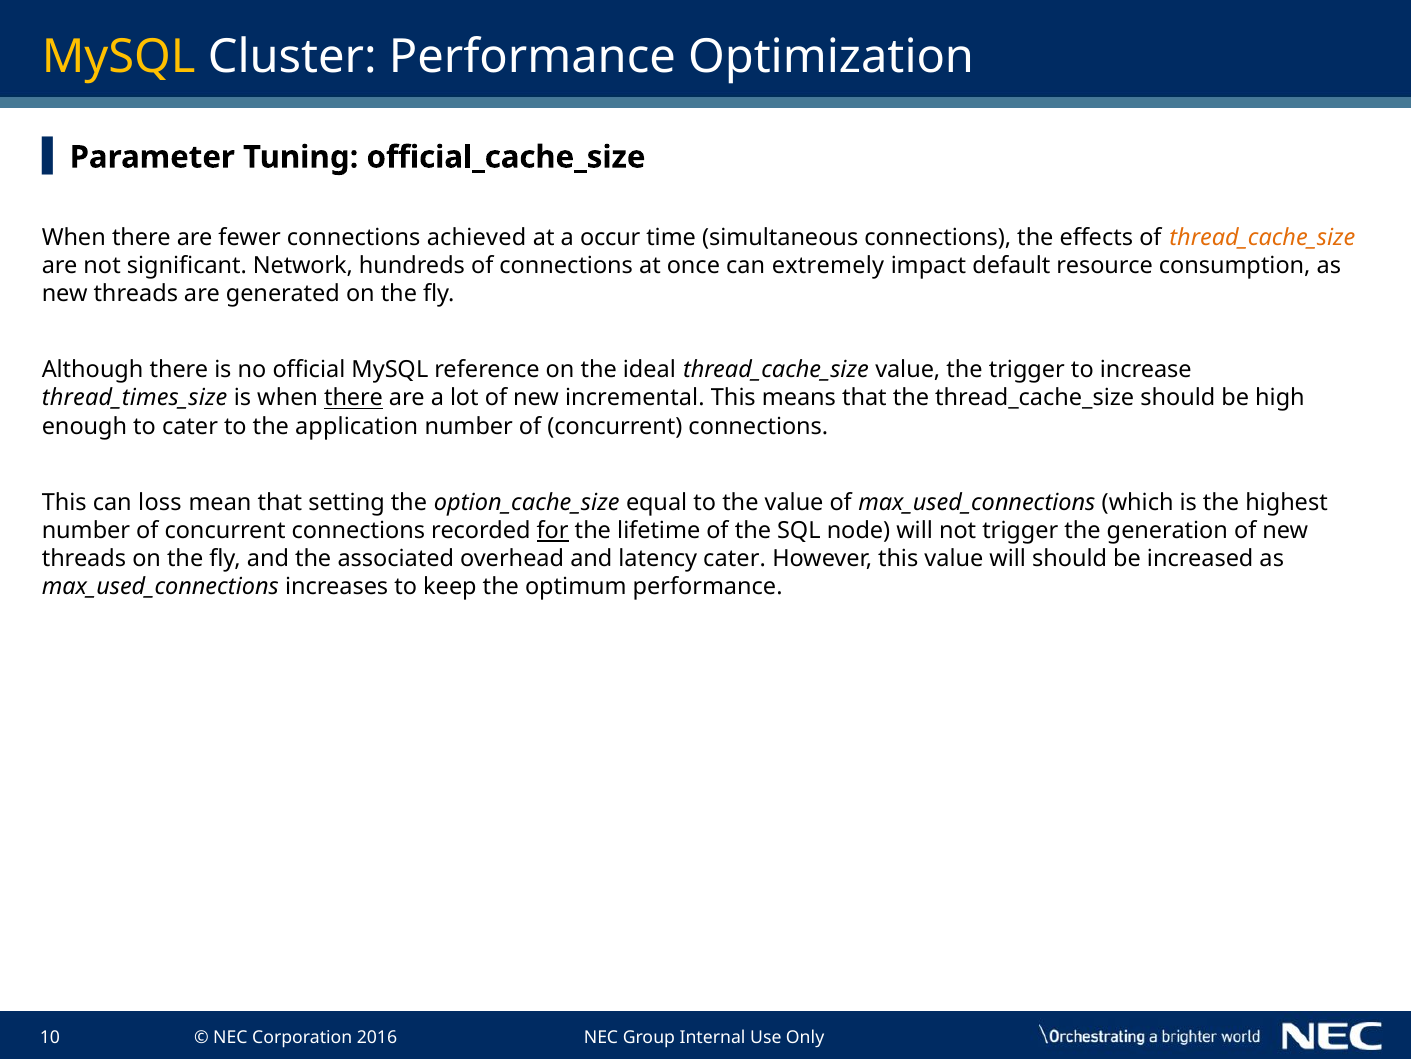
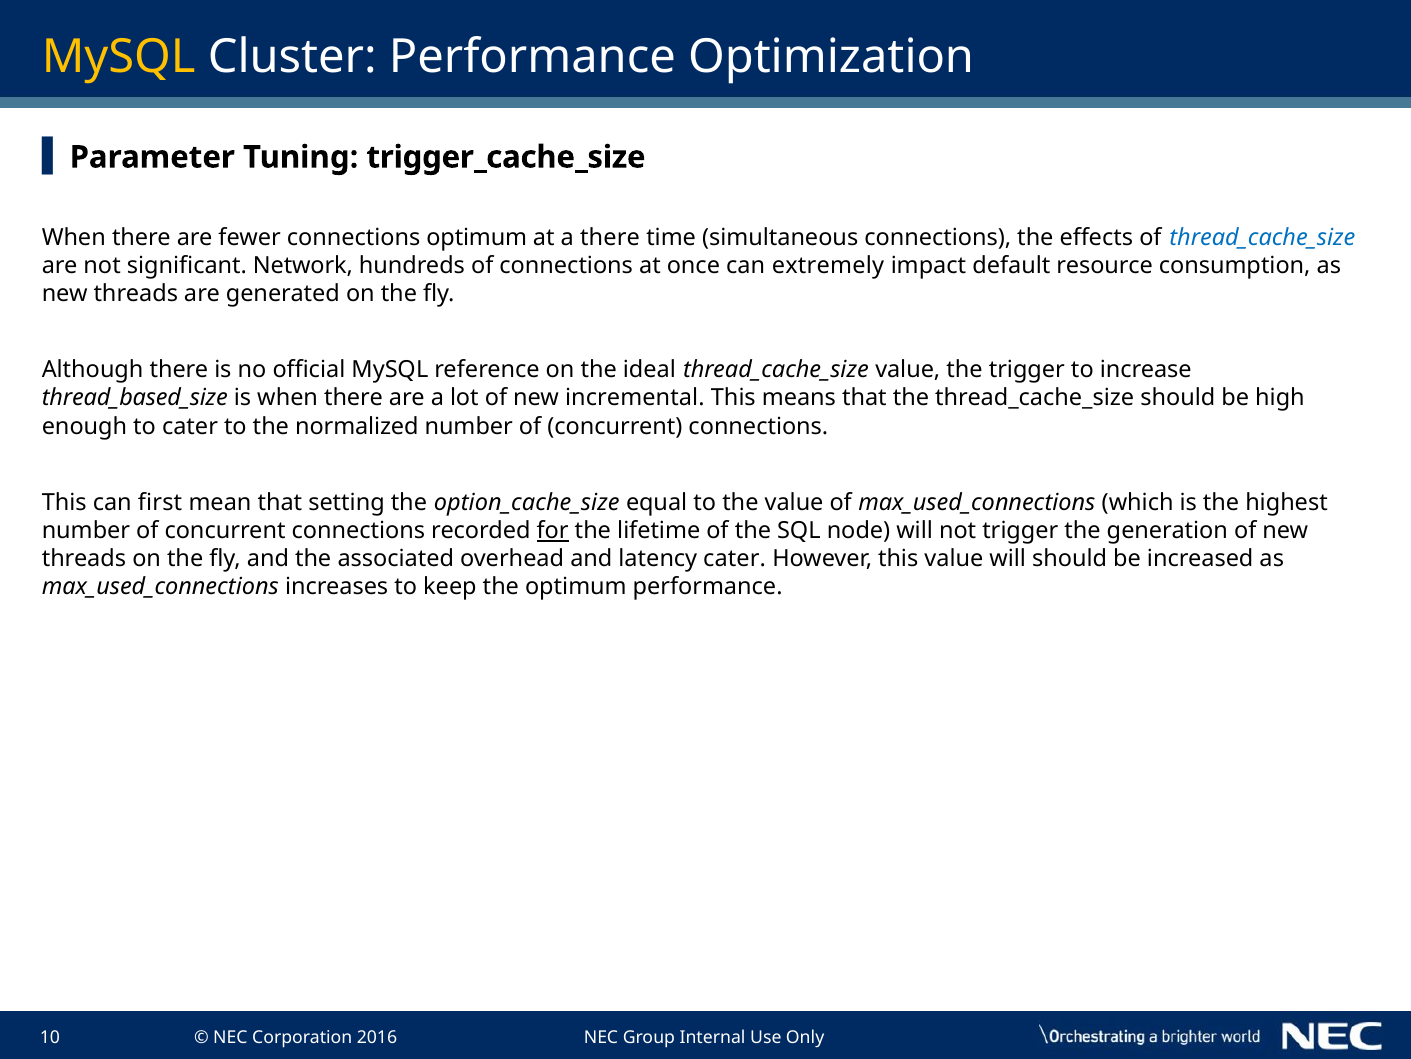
official_cache_size: official_cache_size -> trigger_cache_size (506, 157)
connections achieved: achieved -> optimum (477, 237)
a occur: occur -> there (610, 237)
thread_cache_size colour: orange -> blue (1262, 237)
thread_times_size: thread_times_size -> thread_based_size (135, 398)
there underline: present -> none (354, 398)
application: application -> normalized (357, 426)
loss: loss -> first (160, 502)
